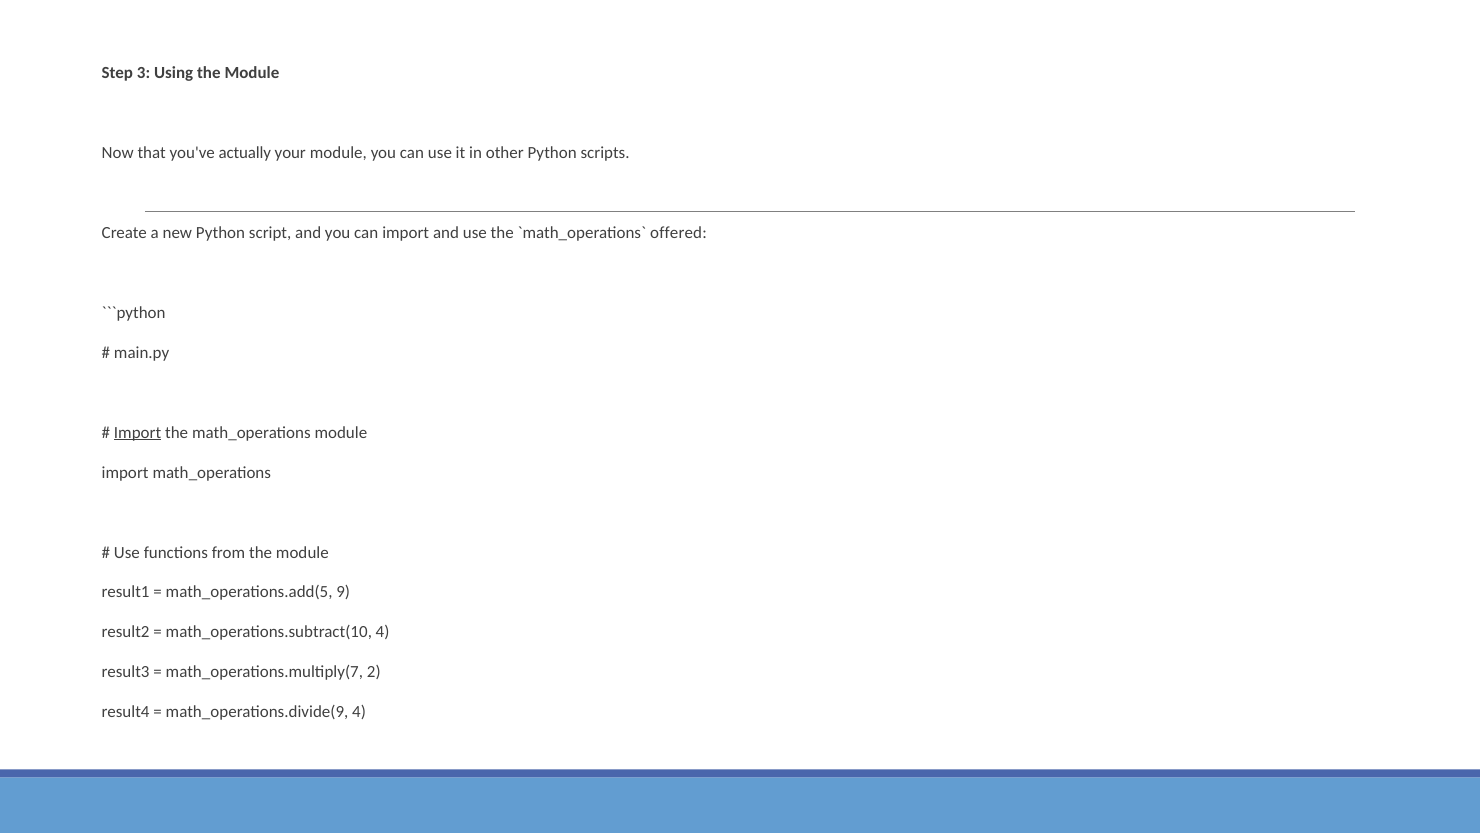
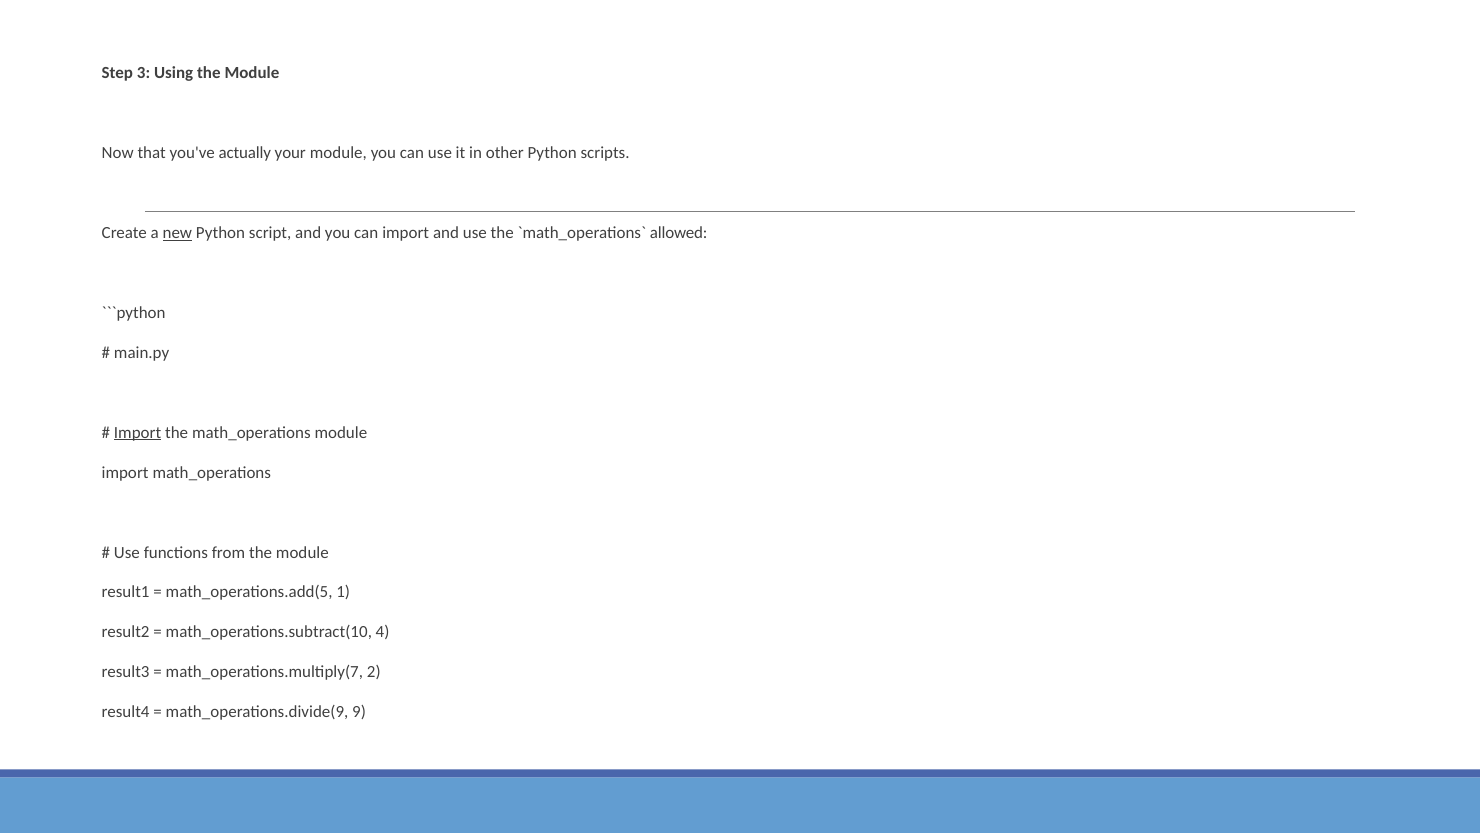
new underline: none -> present (177, 233)
offered: offered -> allowed (679, 233)
9: 9 -> 1 (343, 592)
math_operations.divide(9 4: 4 -> 9 (359, 712)
